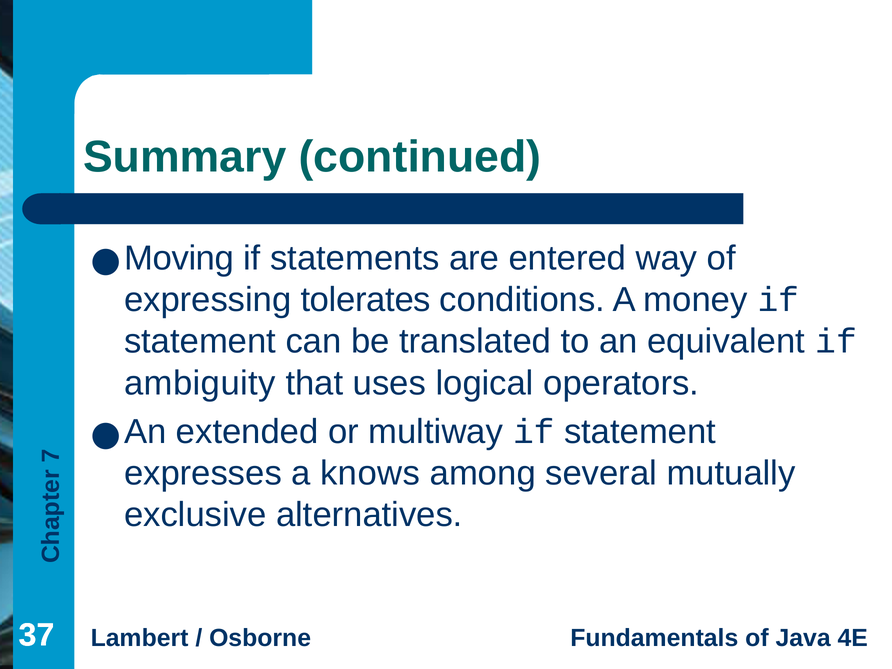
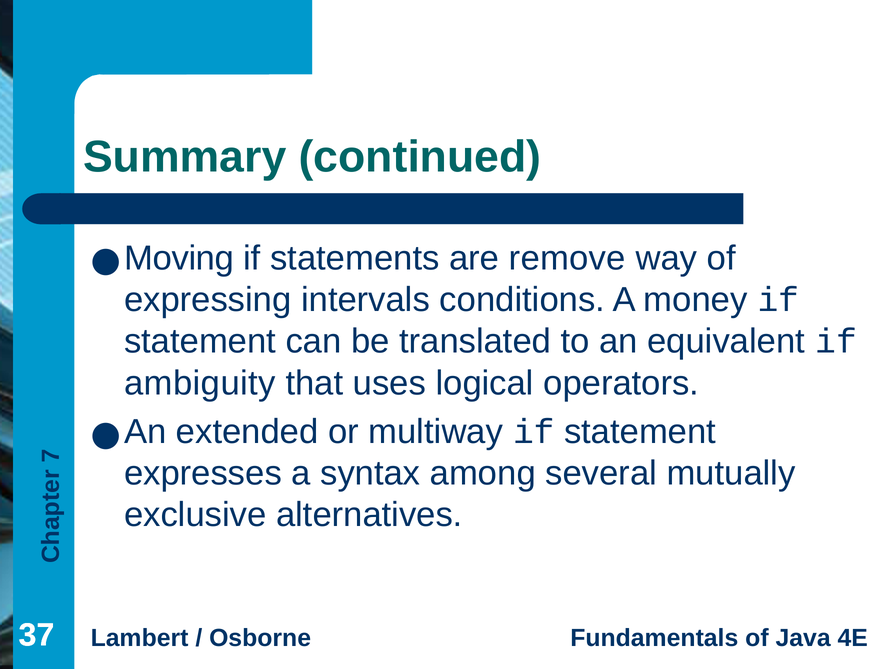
entered: entered -> remove (567, 258)
tolerates: tolerates -> intervals (366, 300)
knows: knows -> syntax (370, 473)
